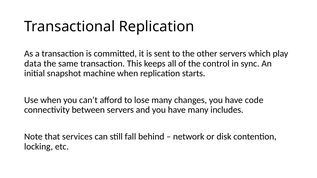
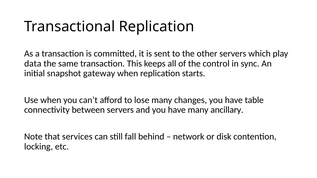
machine: machine -> gateway (99, 74)
code: code -> table (254, 100)
includes: includes -> ancillary (227, 110)
